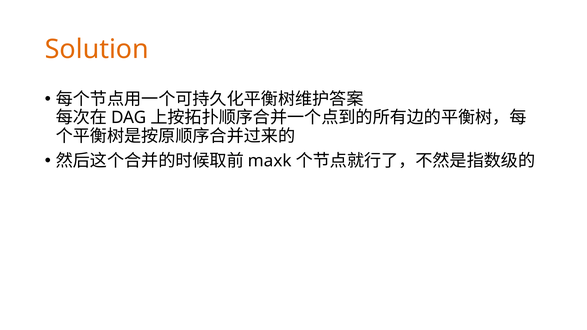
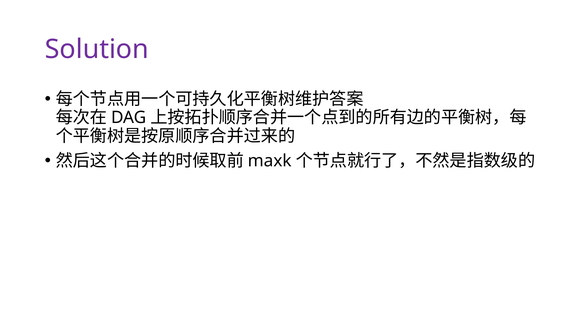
Solution colour: orange -> purple (97, 49)
